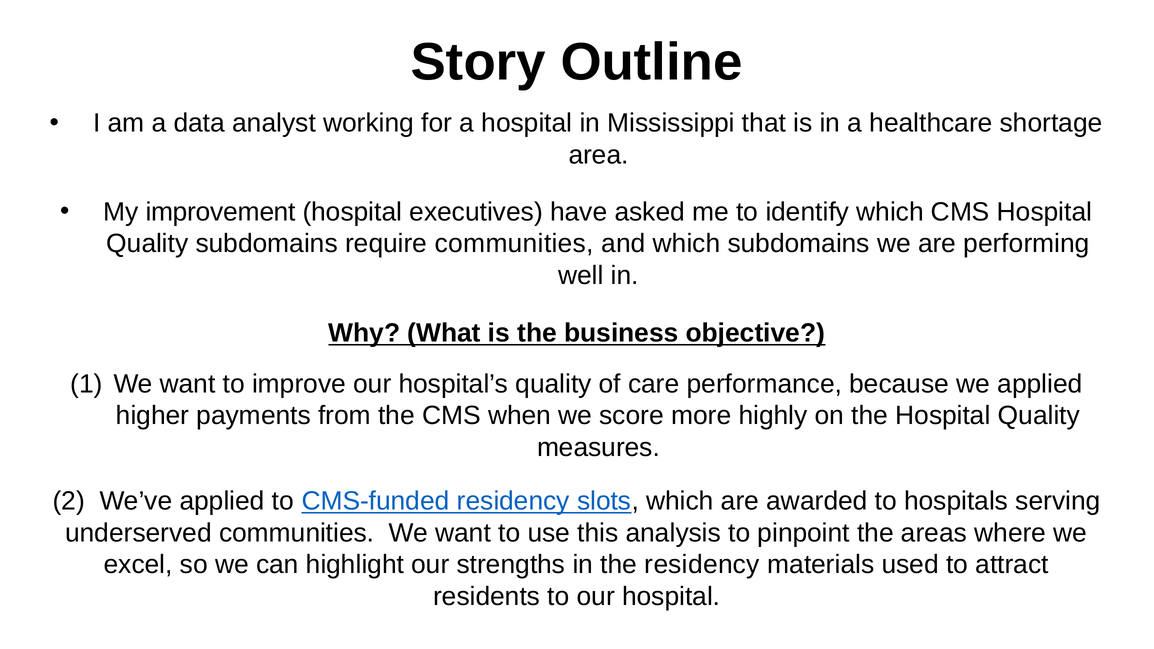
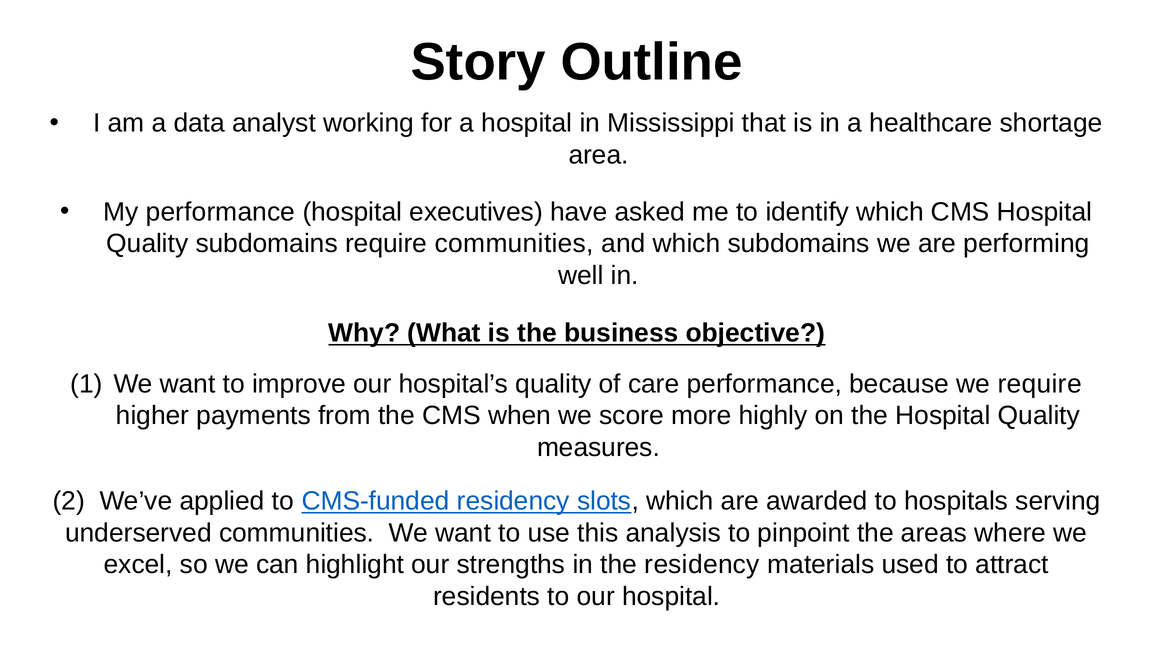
My improvement: improvement -> performance (220, 212)
we applied: applied -> require (1040, 384)
